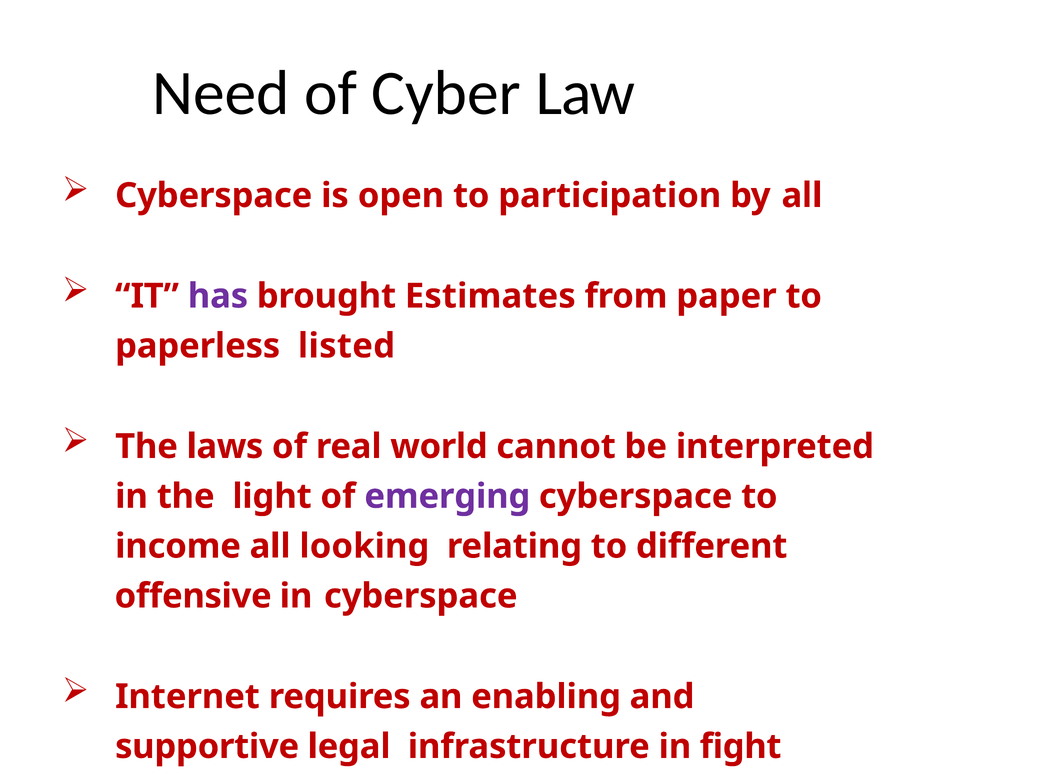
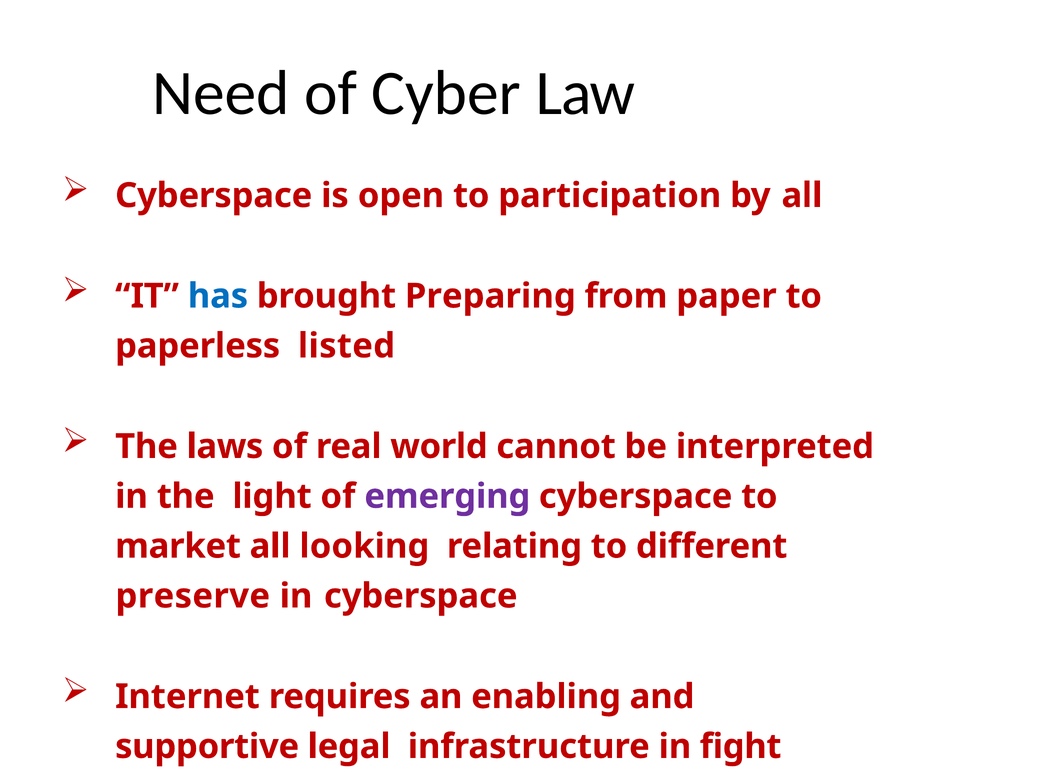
has colour: purple -> blue (218, 296)
Estimates: Estimates -> Preparing (490, 296)
income: income -> market (178, 546)
offensive: offensive -> preserve (193, 596)
